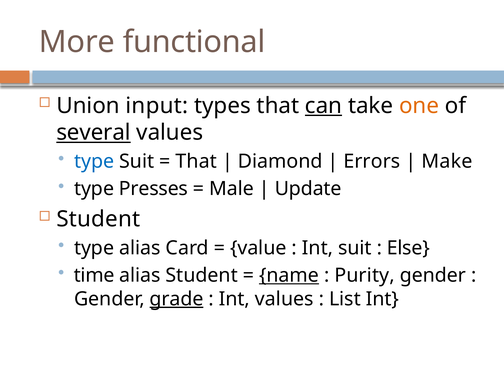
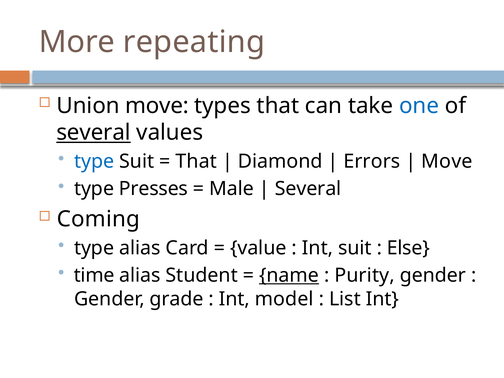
functional: functional -> repeating (194, 42)
Union input: input -> move (157, 106)
can underline: present -> none (324, 106)
one colour: orange -> blue (419, 106)
Make: Make -> Move (447, 161)
Update: Update -> Several (308, 189)
Student: Student -> Coming (98, 219)
grade underline: present -> none (177, 299)
Int values: values -> model (284, 299)
